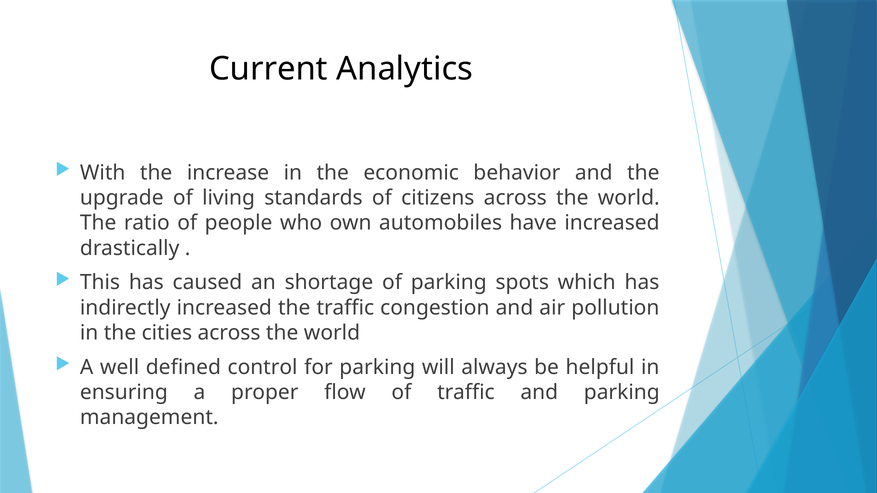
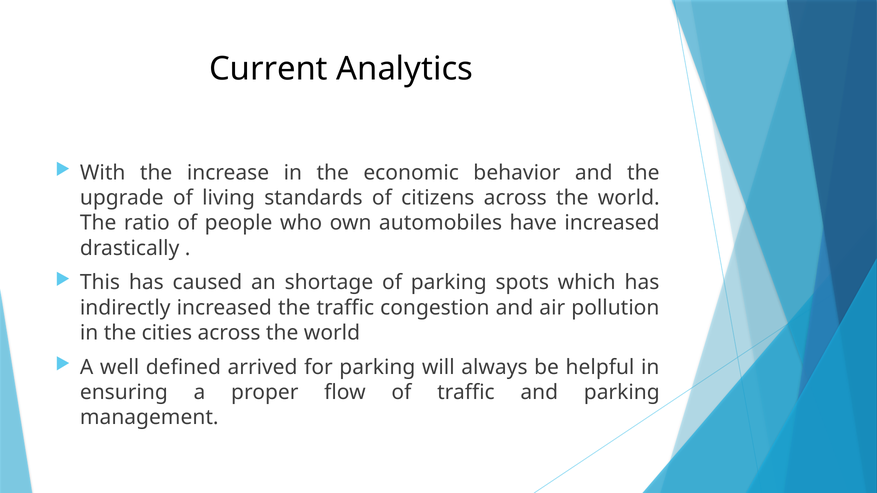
control: control -> arrived (263, 367)
